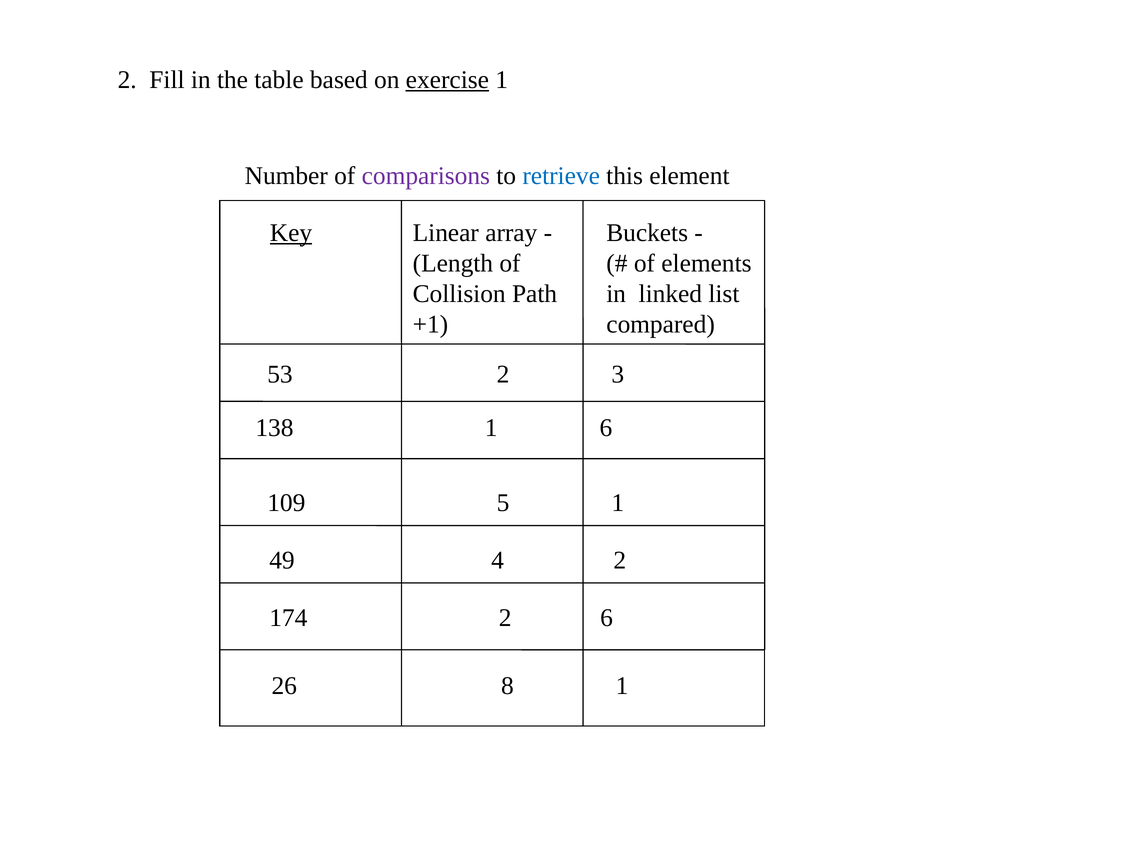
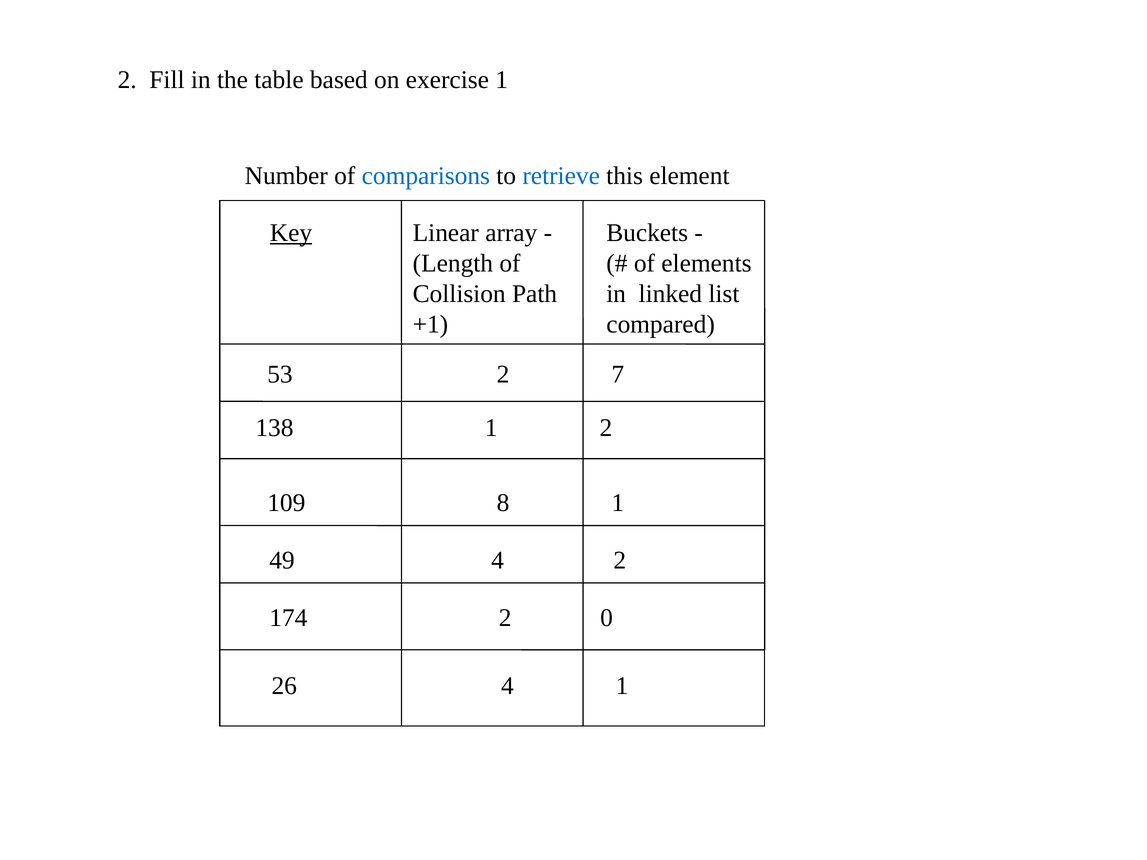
exercise underline: present -> none (447, 80)
comparisons colour: purple -> blue (426, 176)
3: 3 -> 7 (618, 375)
138 1 6: 6 -> 2 (606, 428)
5: 5 -> 8 (503, 503)
2 6: 6 -> 0 (607, 618)
26 8: 8 -> 4 (507, 686)
